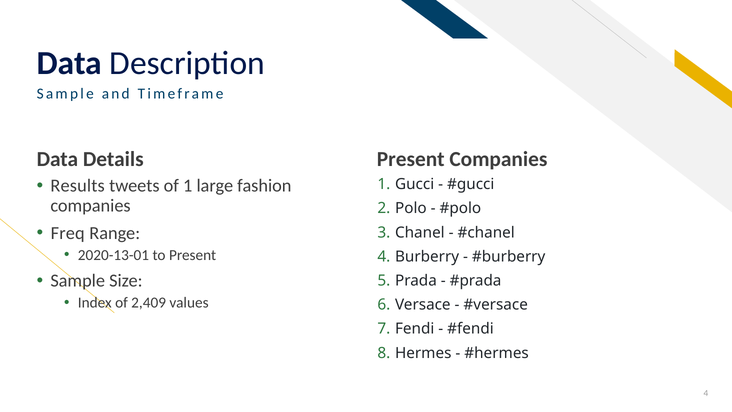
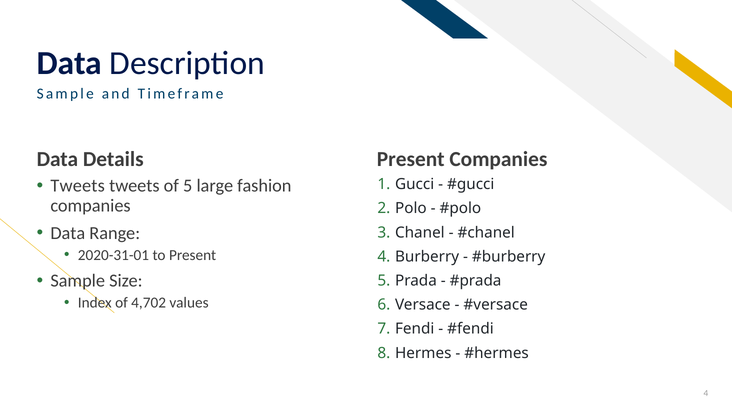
Results: Results -> Tweets (78, 186)
of 1: 1 -> 5 (188, 186)
Freq: Freq -> Data (68, 233)
2020-13-01: 2020-13-01 -> 2020-31-01 (113, 255)
2,409: 2,409 -> 4,702 (149, 302)
